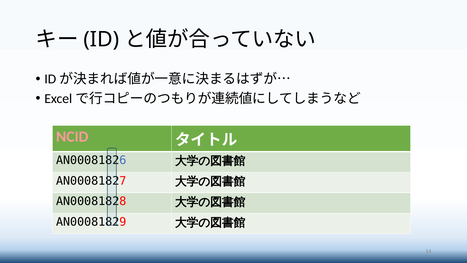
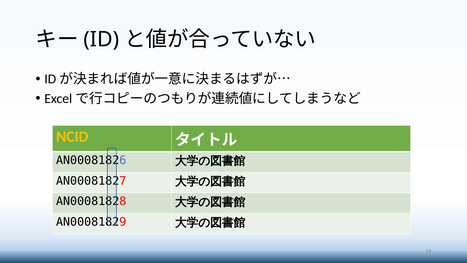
NCID colour: pink -> yellow (72, 137)
